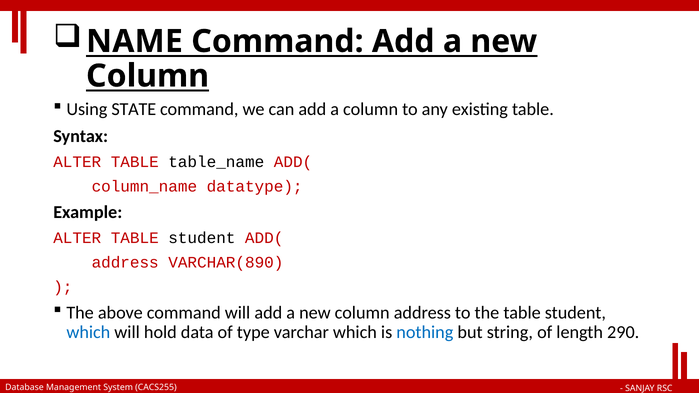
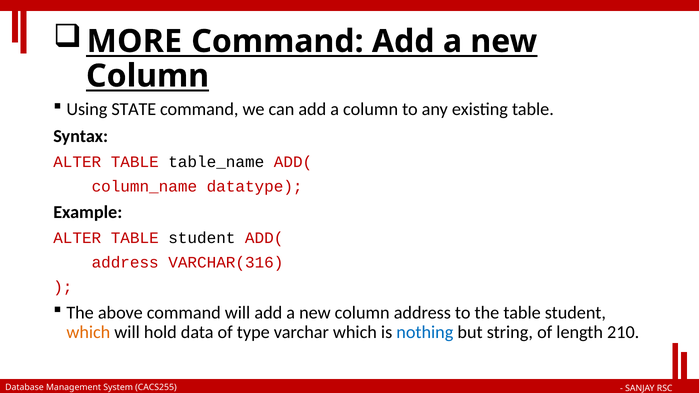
NAME: NAME -> MORE (134, 41)
VARCHAR(890: VARCHAR(890 -> VARCHAR(316 (226, 263)
which colour: blue -> orange (88, 333)
290: 290 -> 210 (623, 333)
